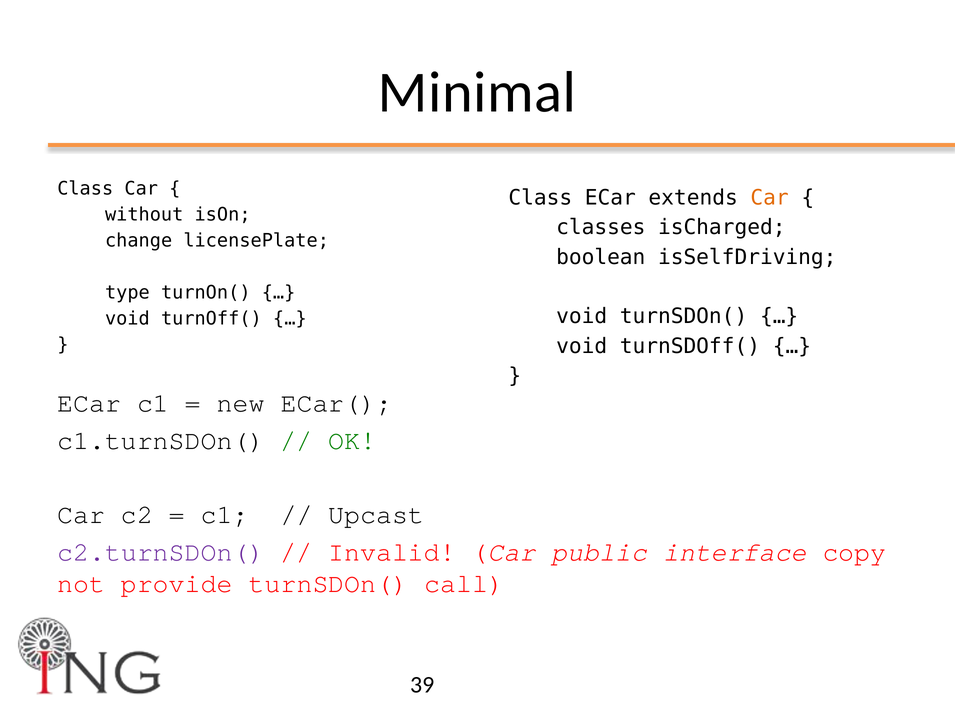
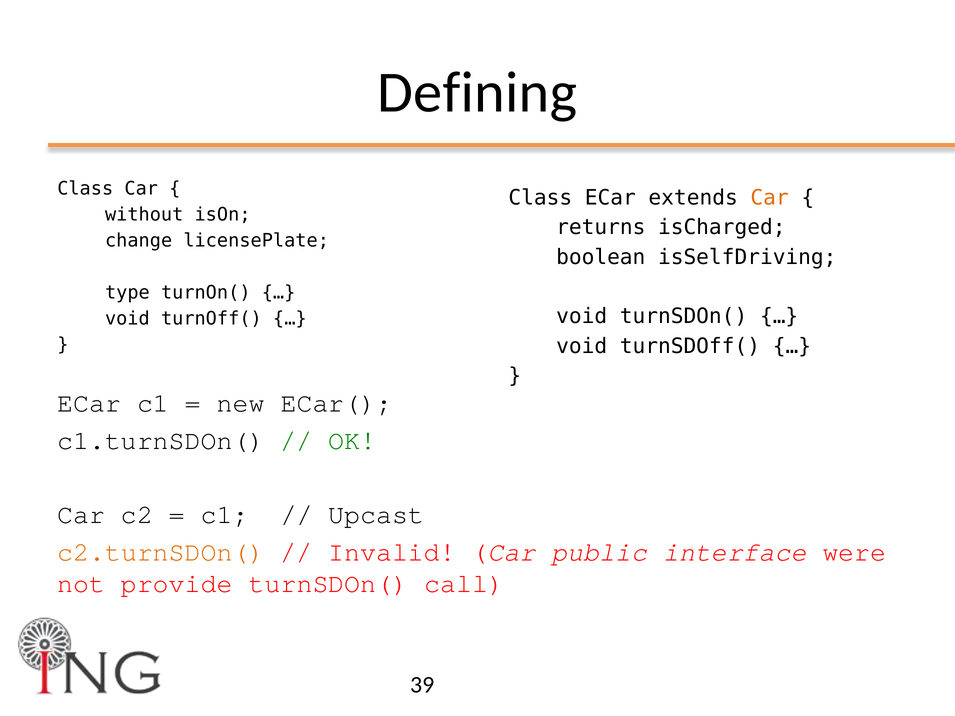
Minimal: Minimal -> Defining (477, 92)
classes: classes -> returns (601, 227)
c2.turnSDOn( colour: purple -> orange (161, 552)
copy: copy -> were (854, 552)
